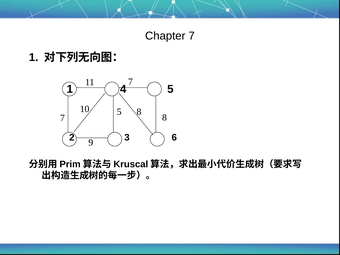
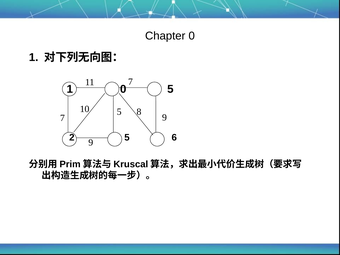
Chapter 7: 7 -> 0 (192, 36)
1 4: 4 -> 0 (123, 89)
7 8: 8 -> 9 (164, 117)
2 3: 3 -> 5 (127, 137)
